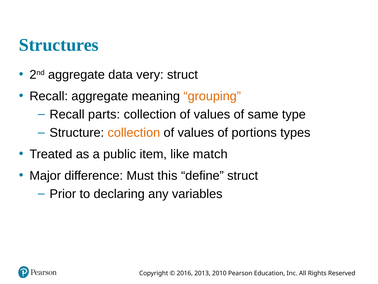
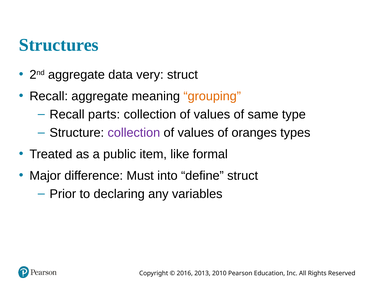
collection colour: orange -> purple (134, 133)
portions: portions -> oranges (254, 133)
match: match -> formal (210, 154)
this: this -> into (167, 175)
